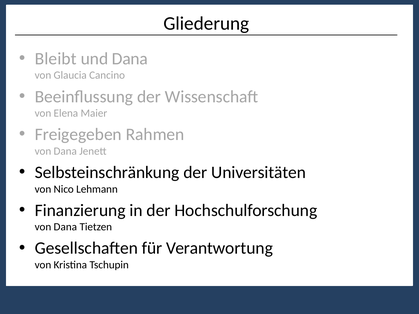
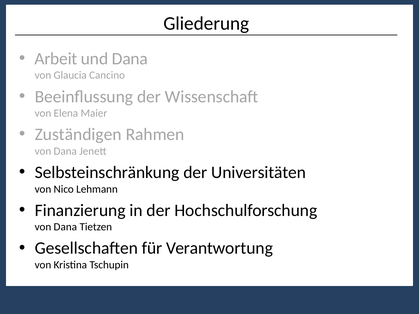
Bleibt: Bleibt -> Arbeit (56, 59)
Freigegeben: Freigegeben -> Zuständigen (78, 135)
